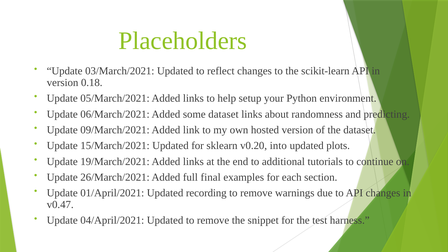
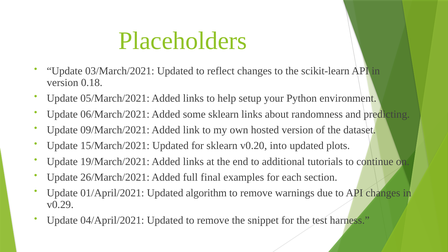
some dataset: dataset -> sklearn (224, 114)
recording: recording -> algorithm (206, 193)
v0.47: v0.47 -> v0.29 (60, 205)
